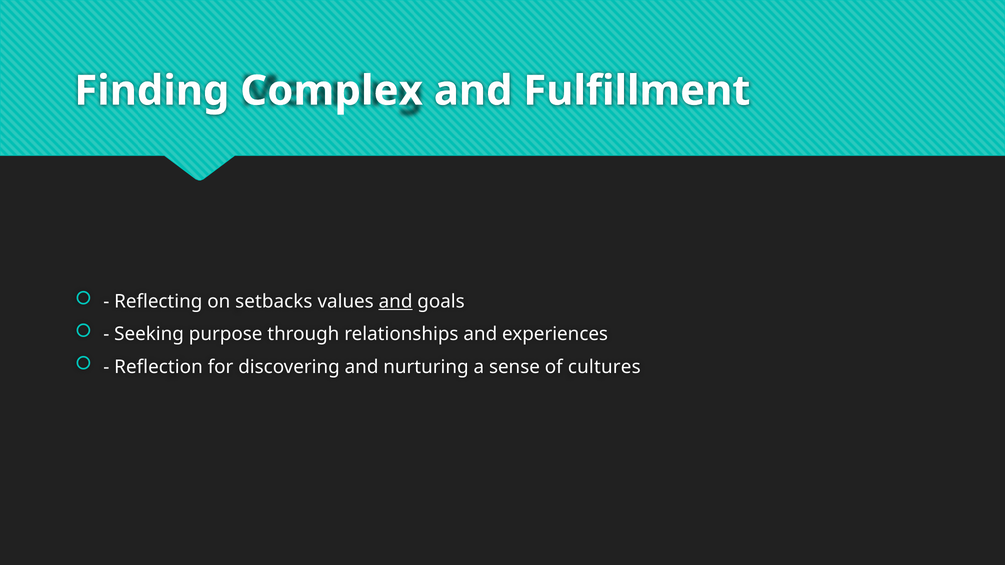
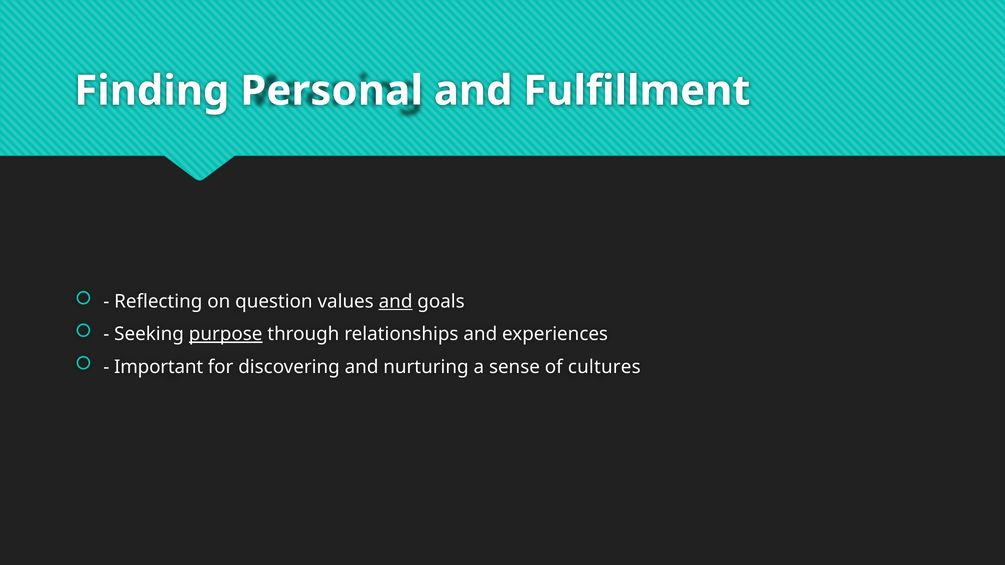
Complex: Complex -> Personal (332, 91)
setbacks: setbacks -> question (274, 302)
purpose underline: none -> present (226, 334)
Reflection: Reflection -> Important (159, 367)
